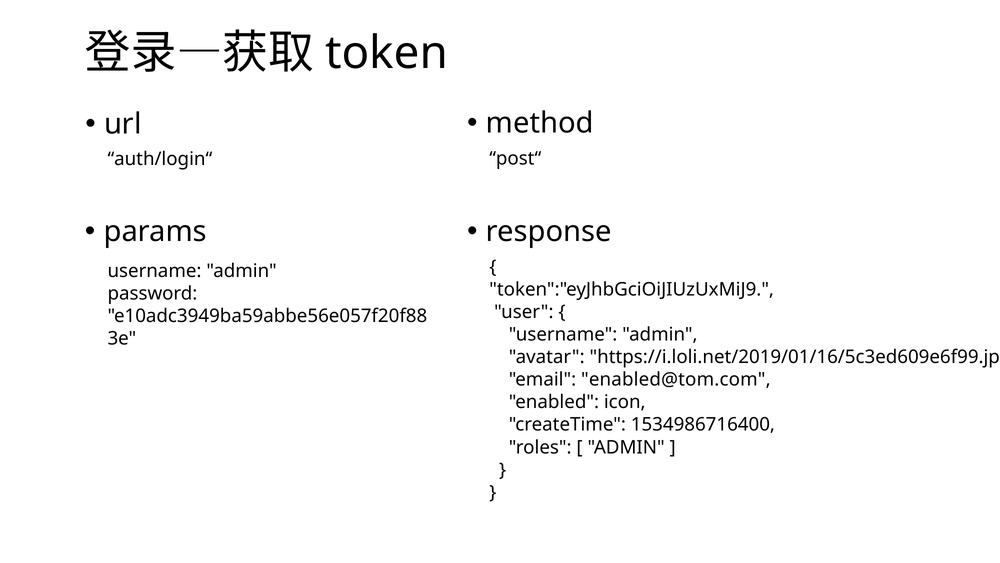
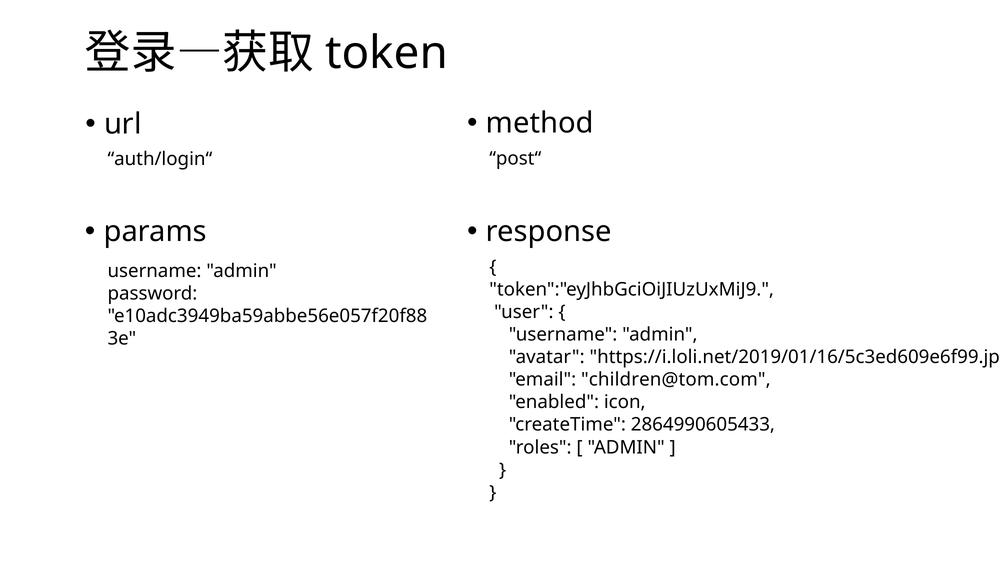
enabled@tom.com: enabled@tom.com -> children@tom.com (676, 379)
1534986716400: 1534986716400 -> 2864990605433 (703, 424)
